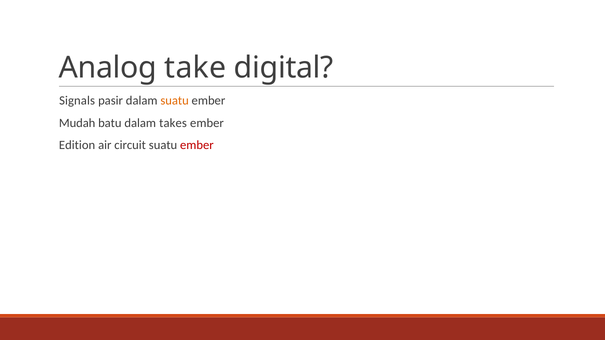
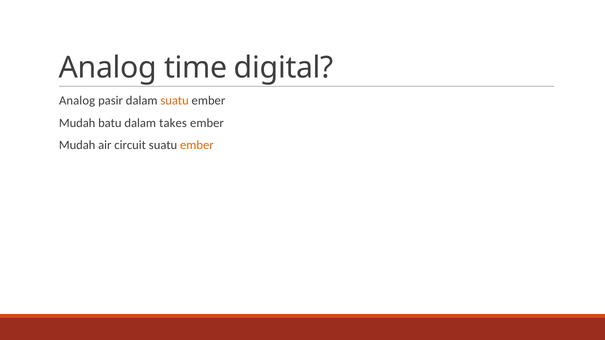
take: take -> time (196, 68)
Signals: Signals -> Analog (77, 101)
Edition: Edition -> Mudah (77, 145)
ember colour: red -> orange (197, 145)
